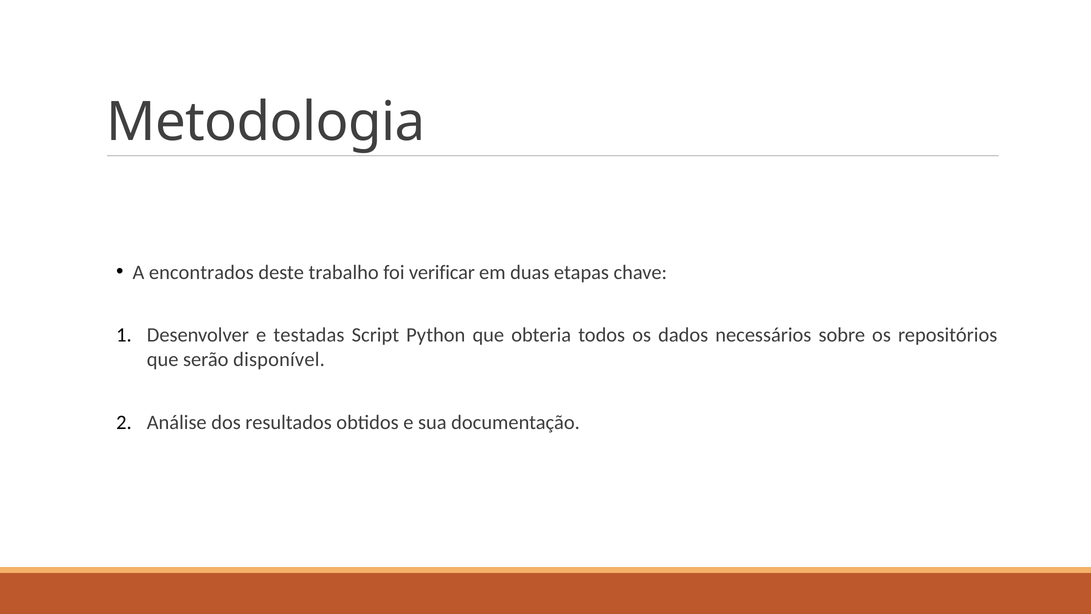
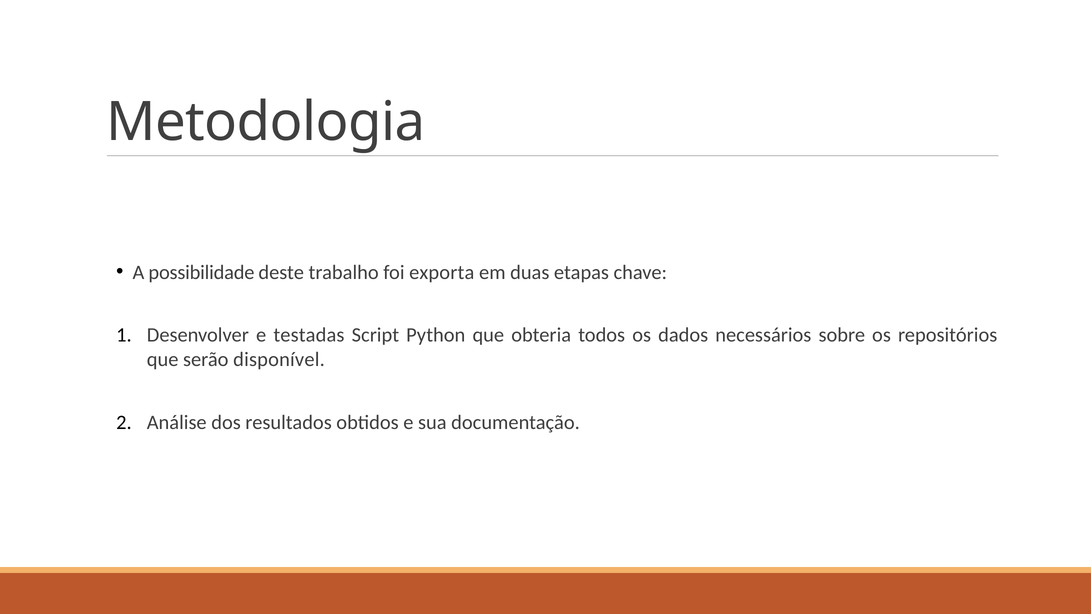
encontrados: encontrados -> possibilidade (201, 272)
verificar: verificar -> exporta (442, 272)
